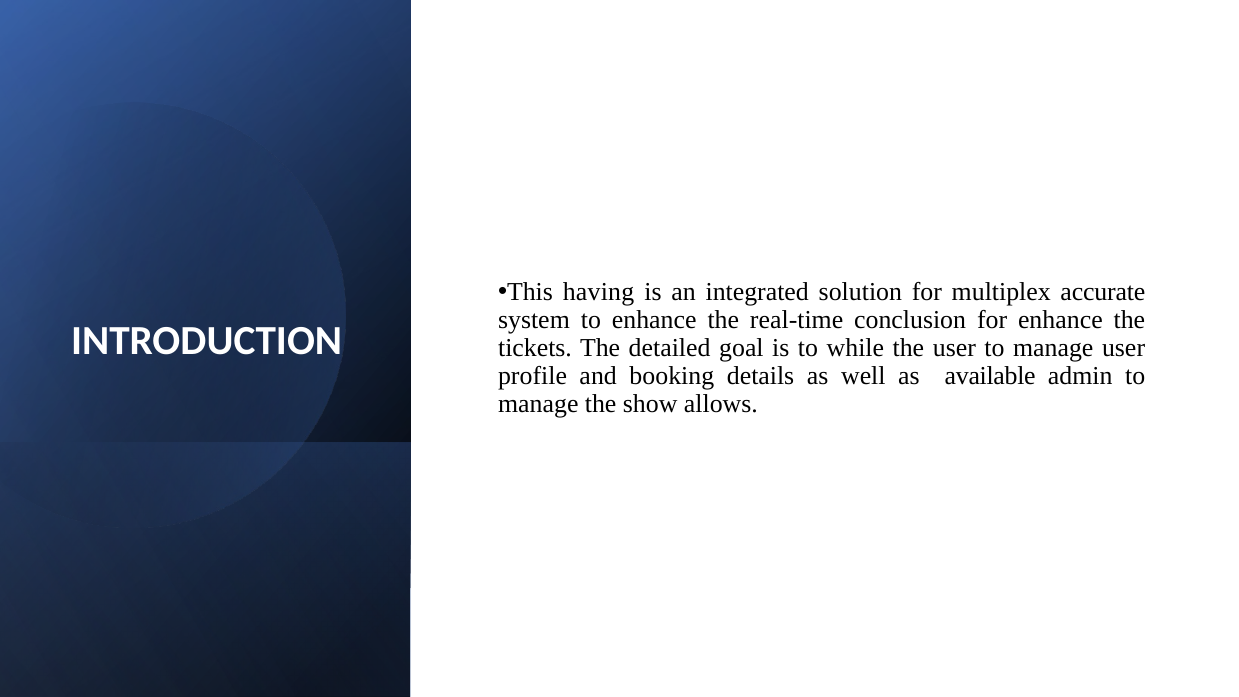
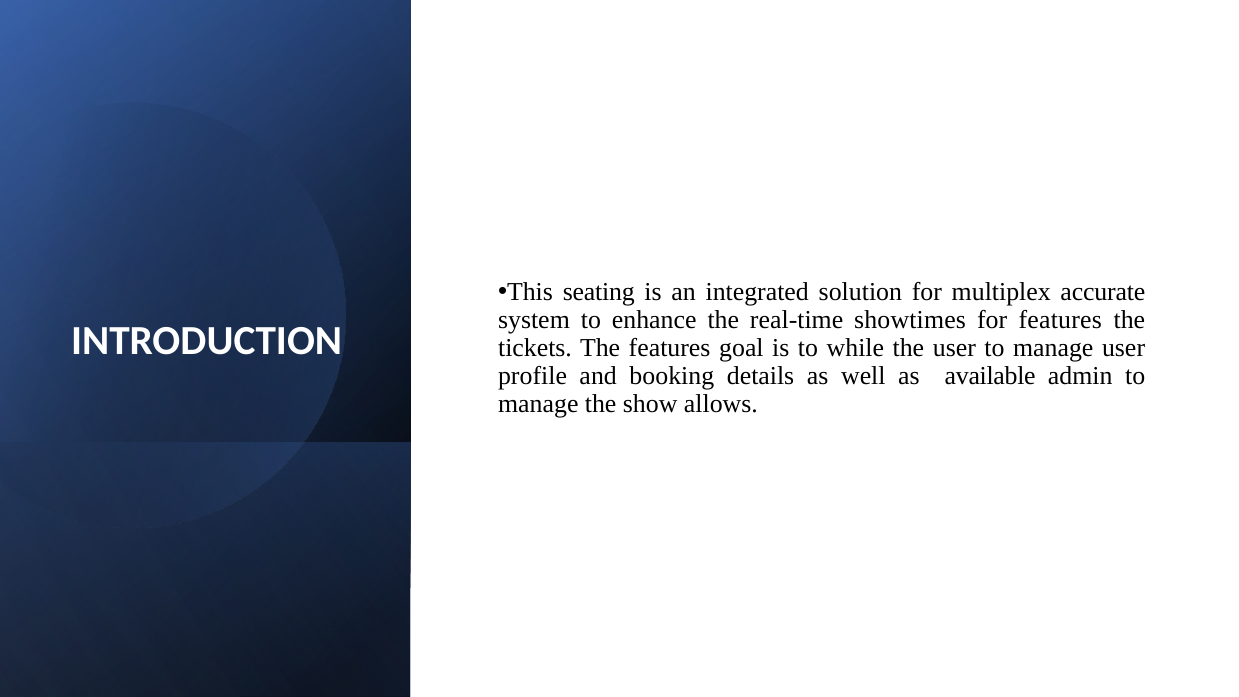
having: having -> seating (599, 292)
conclusion: conclusion -> showtimes (910, 320)
for enhance: enhance -> features (1060, 320)
The detailed: detailed -> features (670, 348)
